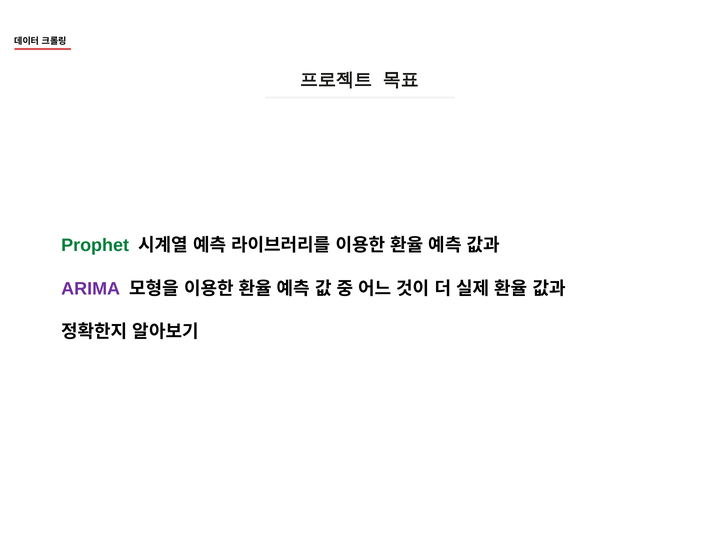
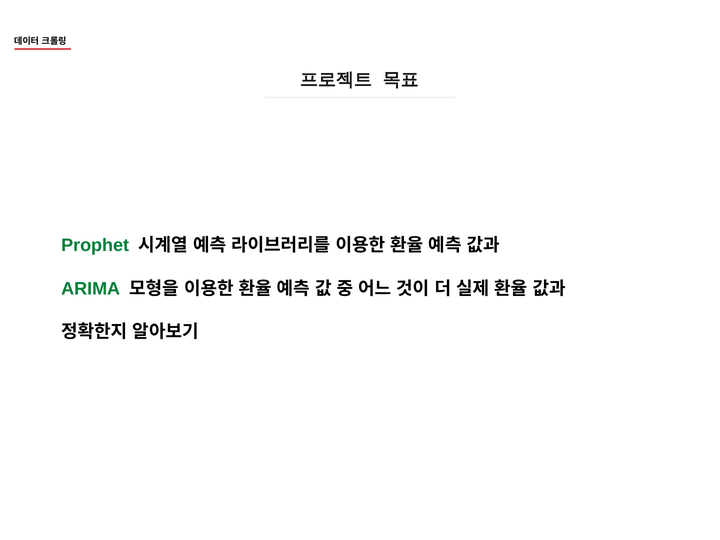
ARIMA colour: purple -> green (91, 289)
